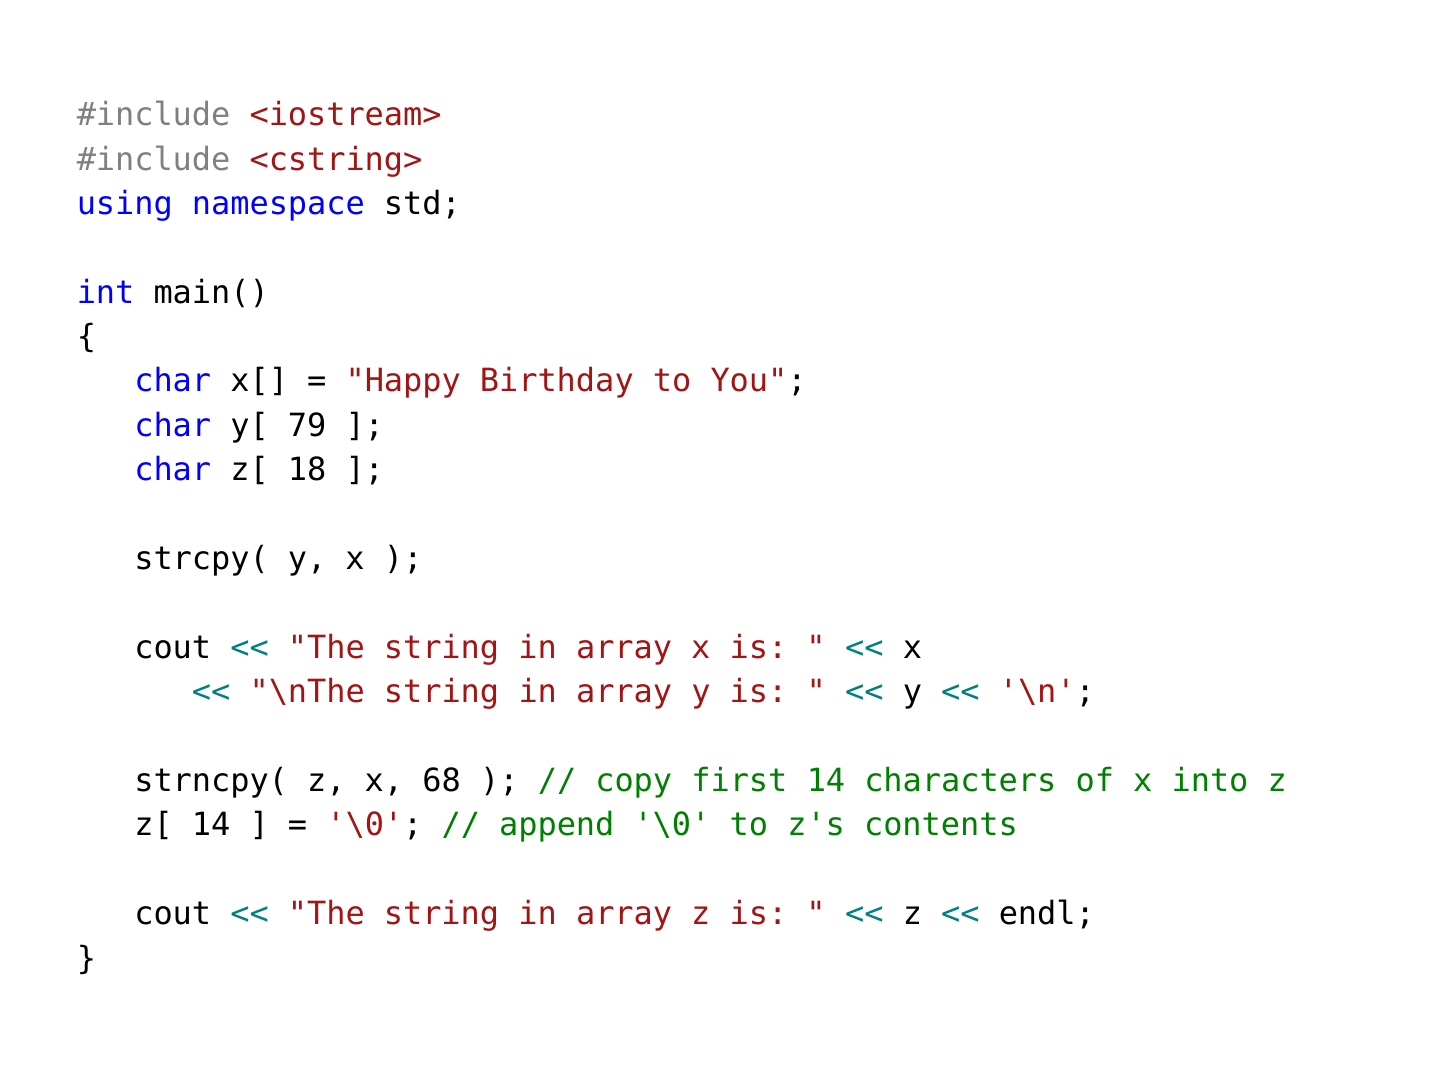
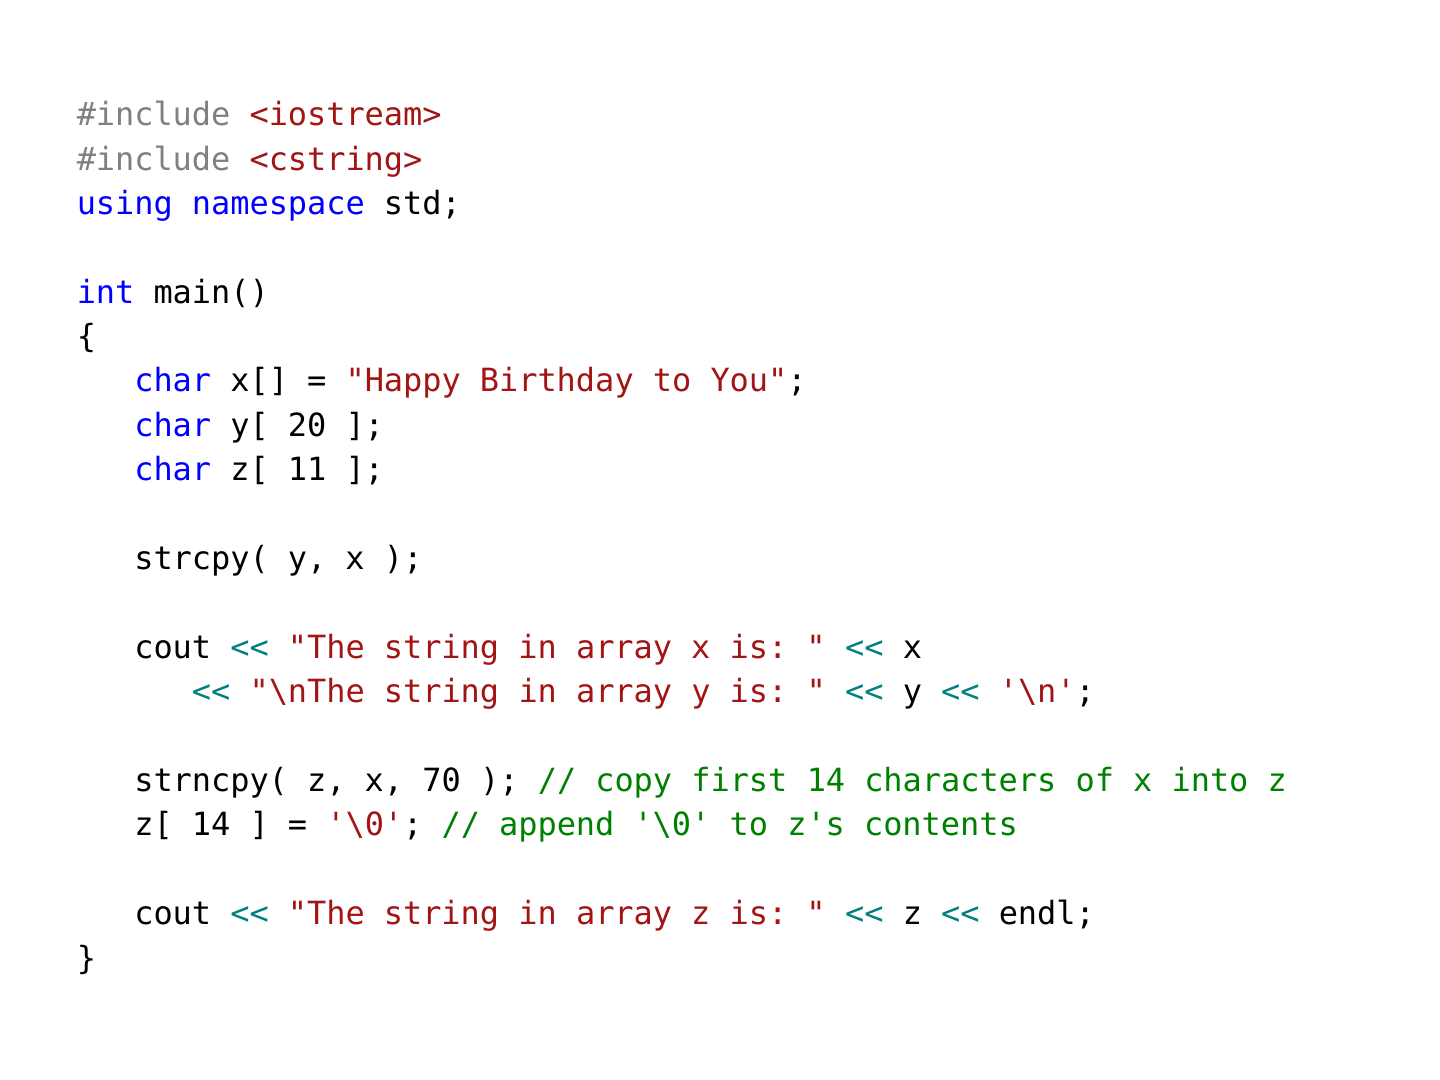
79: 79 -> 20 (307, 426)
18: 18 -> 11 (307, 470)
68: 68 -> 70 (442, 781)
